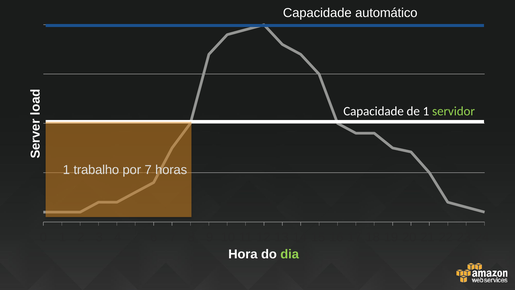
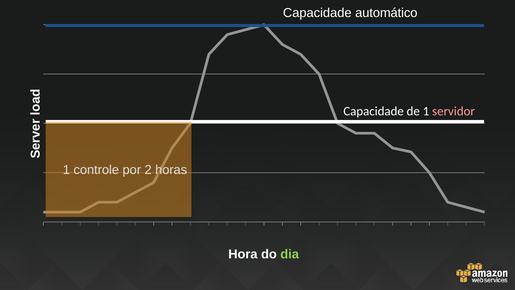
servidor colour: light green -> pink (454, 111)
trabalho: trabalho -> controle (96, 170)
por 7: 7 -> 2 (148, 170)
